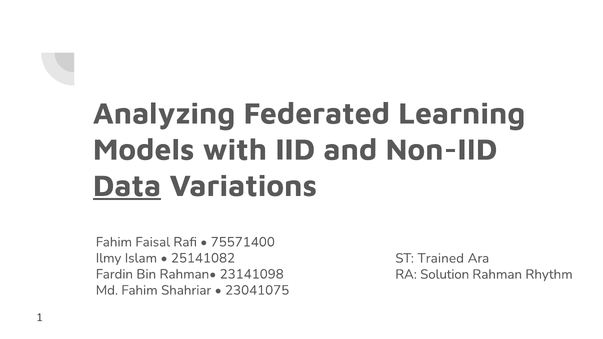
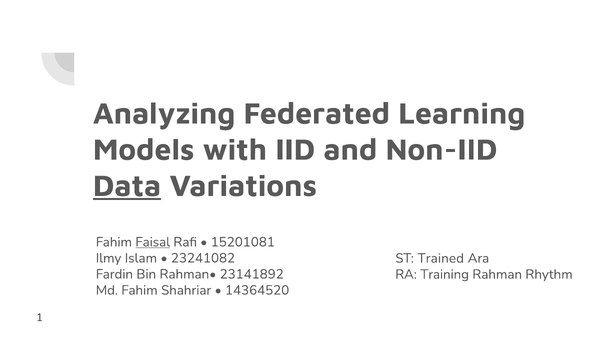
Faisal underline: none -> present (153, 242)
75571400: 75571400 -> 15201081 (243, 242)
25141082: 25141082 -> 23241082 (203, 258)
23141098: 23141098 -> 23141892 (252, 274)
Solution: Solution -> Training (445, 274)
23041075: 23041075 -> 14364520 (257, 290)
